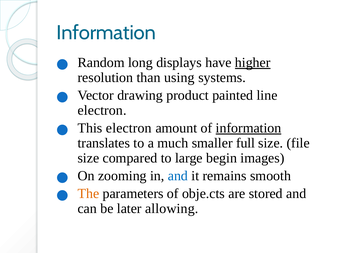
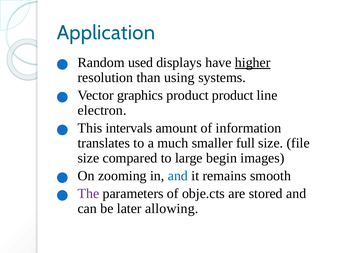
Information: Information -> Application (106, 33)
long: long -> used (141, 63)
drawing: drawing -> graphics (140, 95)
product painted: painted -> product (233, 95)
This electron: electron -> intervals (129, 128)
information underline: present -> none (249, 128)
The colour: orange -> purple (88, 194)
